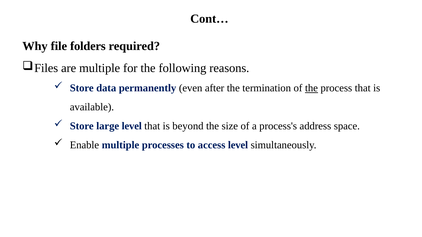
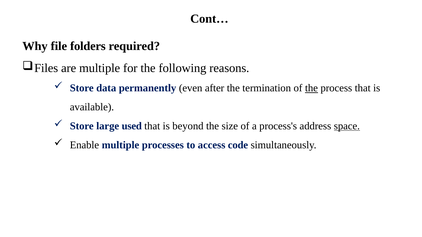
large level: level -> used (132, 126)
space underline: none -> present (347, 126)
access level: level -> code (238, 145)
